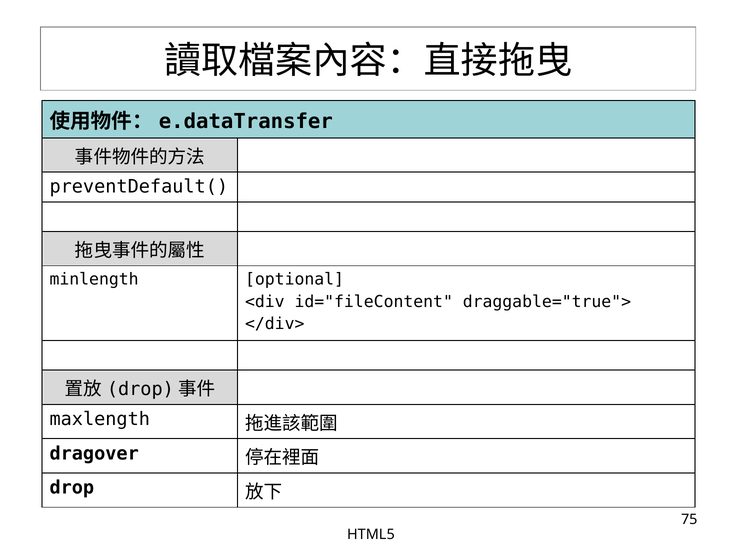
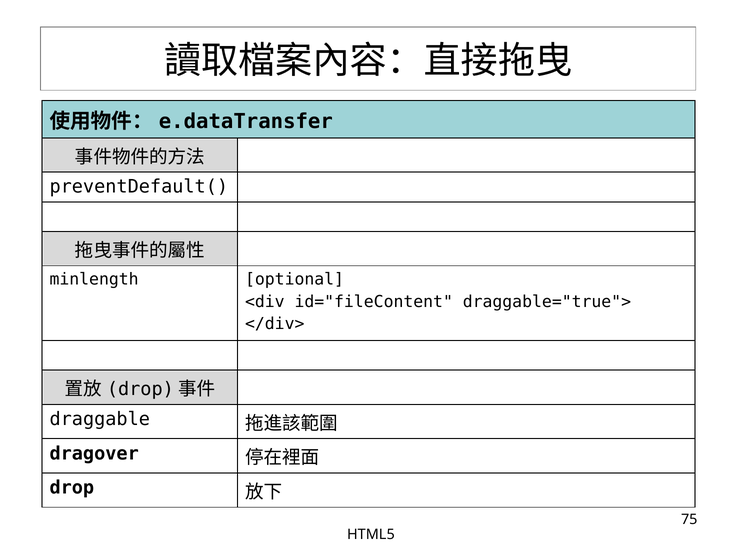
maxlength: maxlength -> draggable (100, 420)
